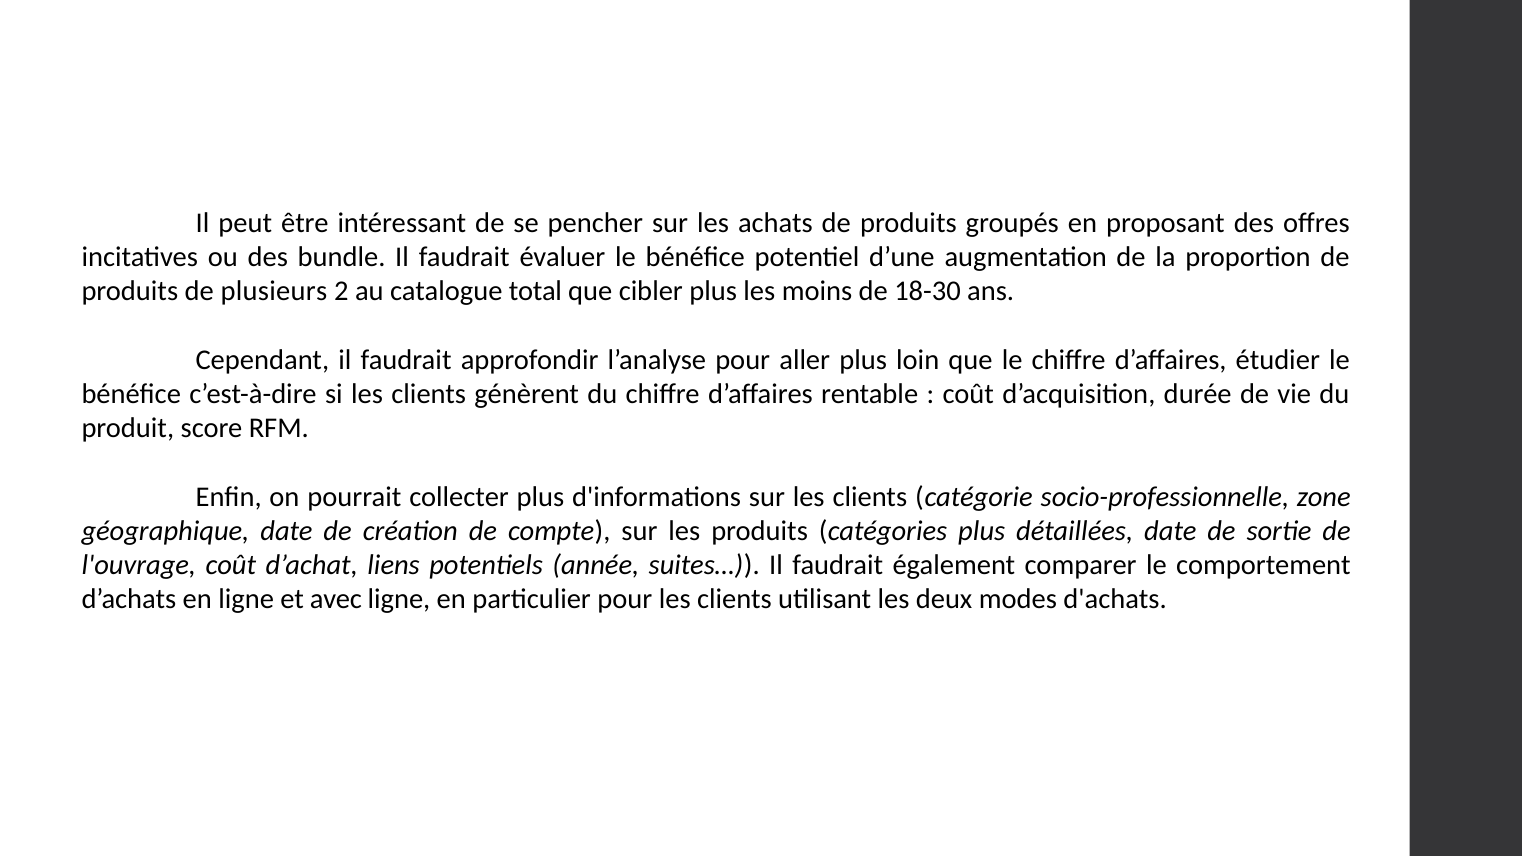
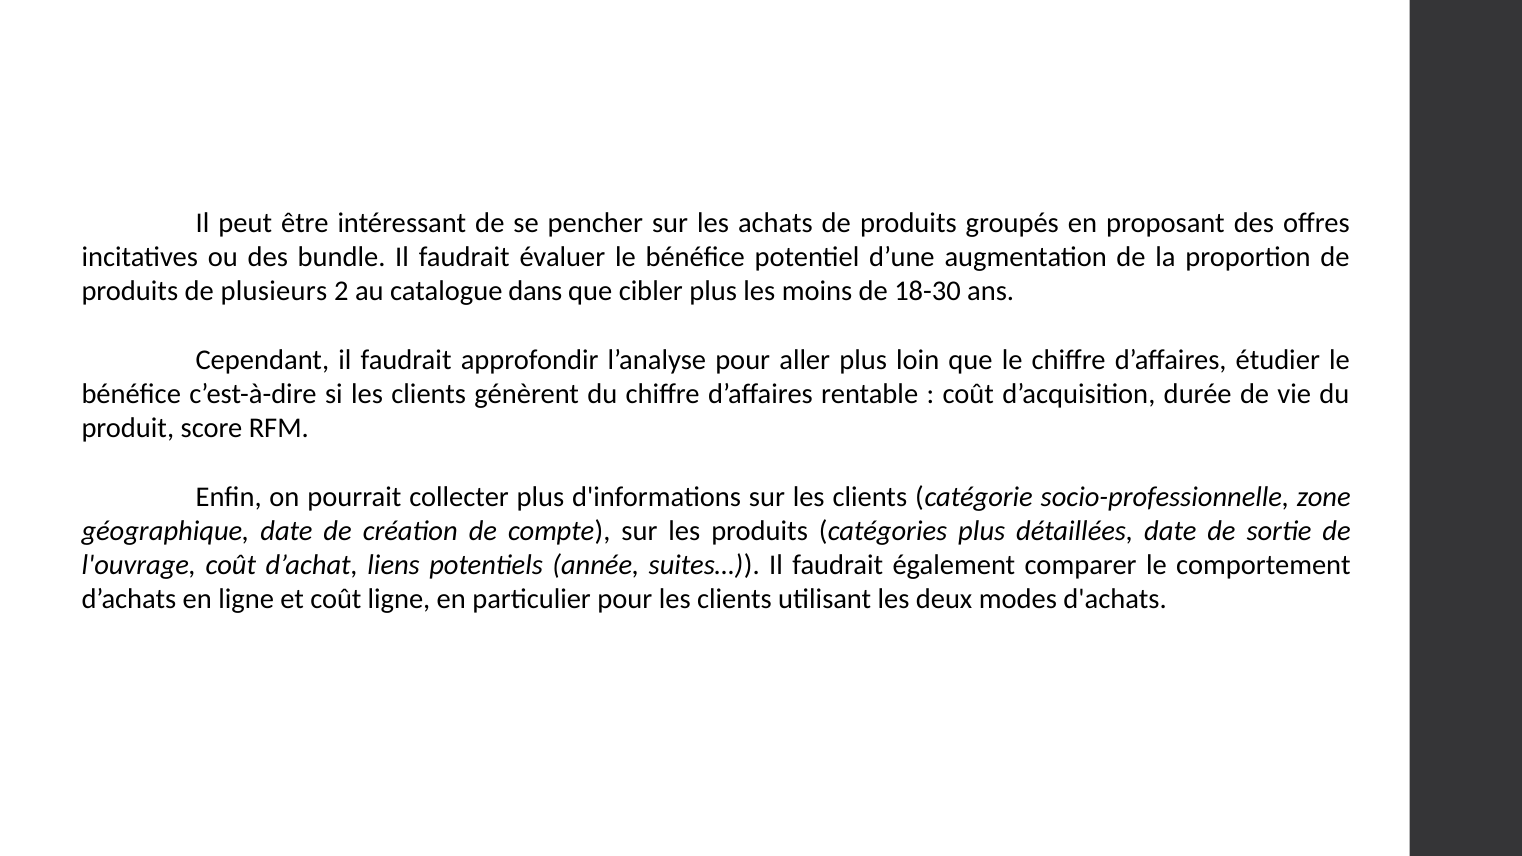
total: total -> dans (535, 291)
et avec: avec -> coût (336, 600)
